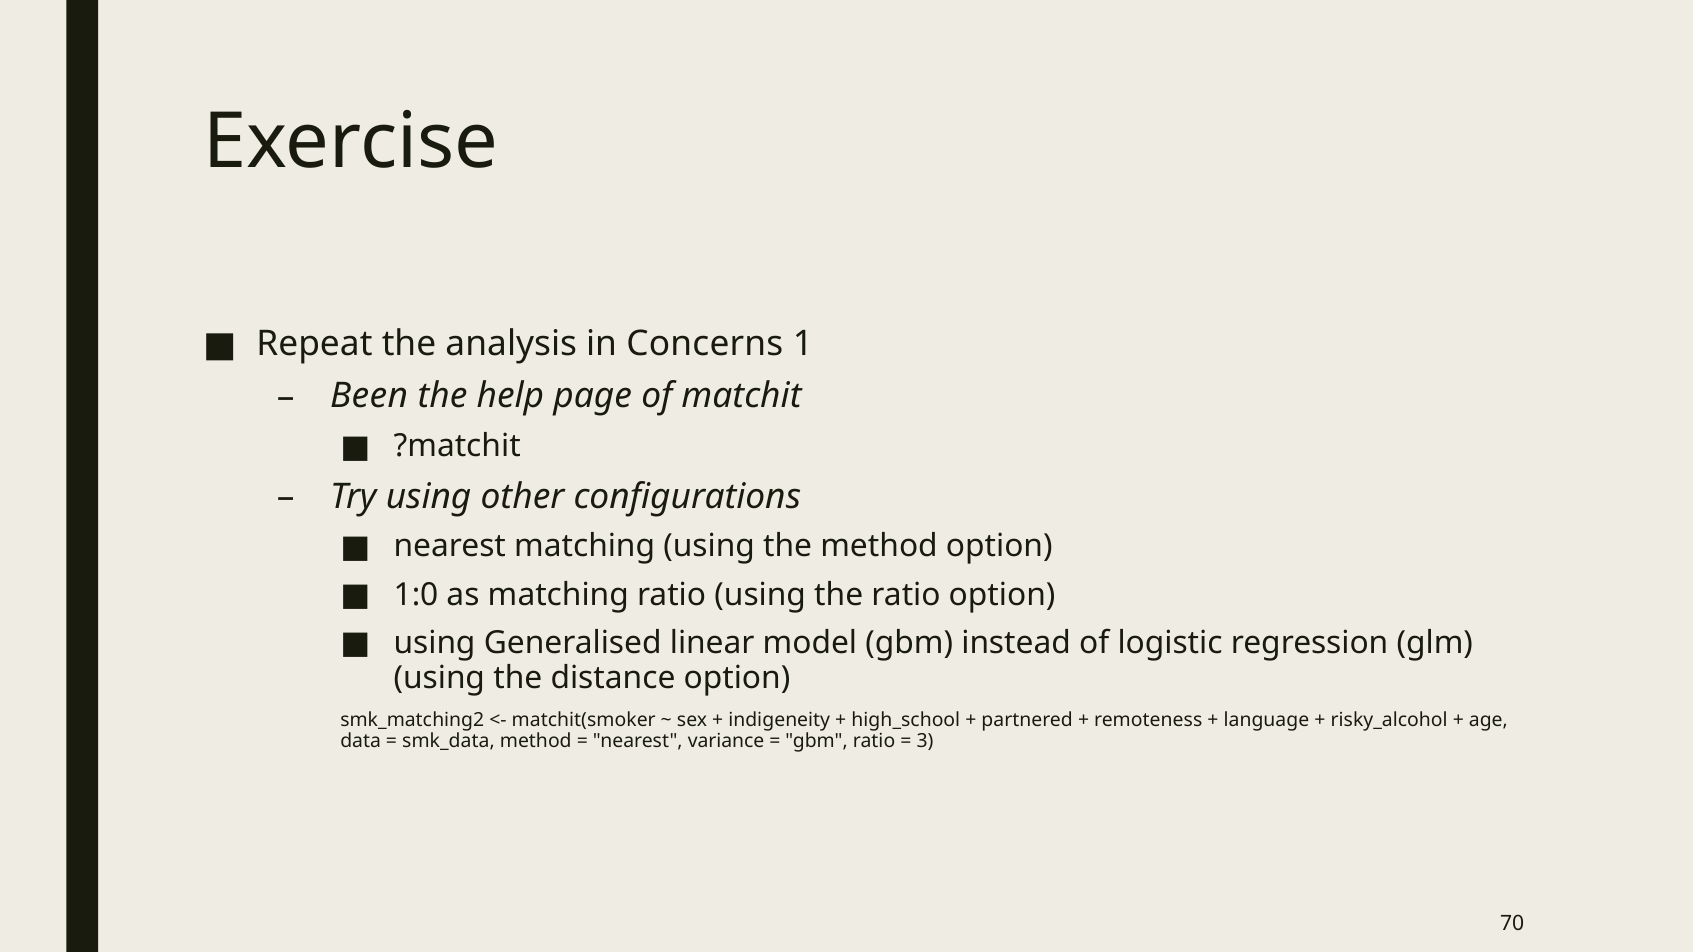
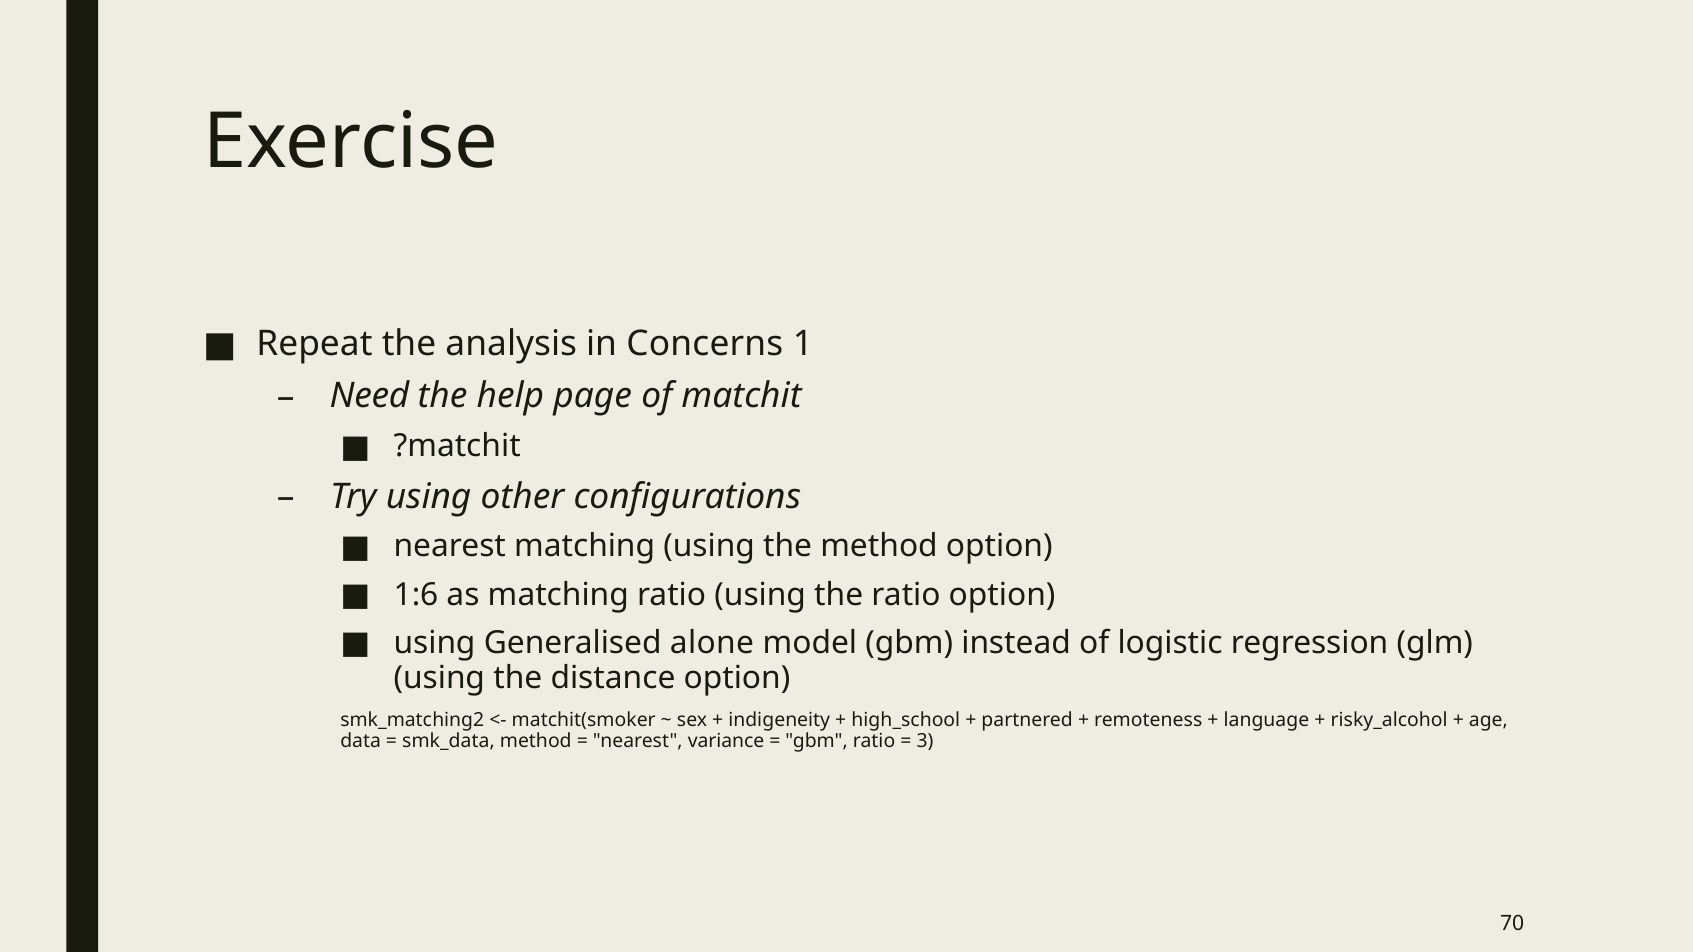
Been: Been -> Need (369, 396)
1:0: 1:0 -> 1:6 (416, 595)
linear: linear -> alone (712, 643)
